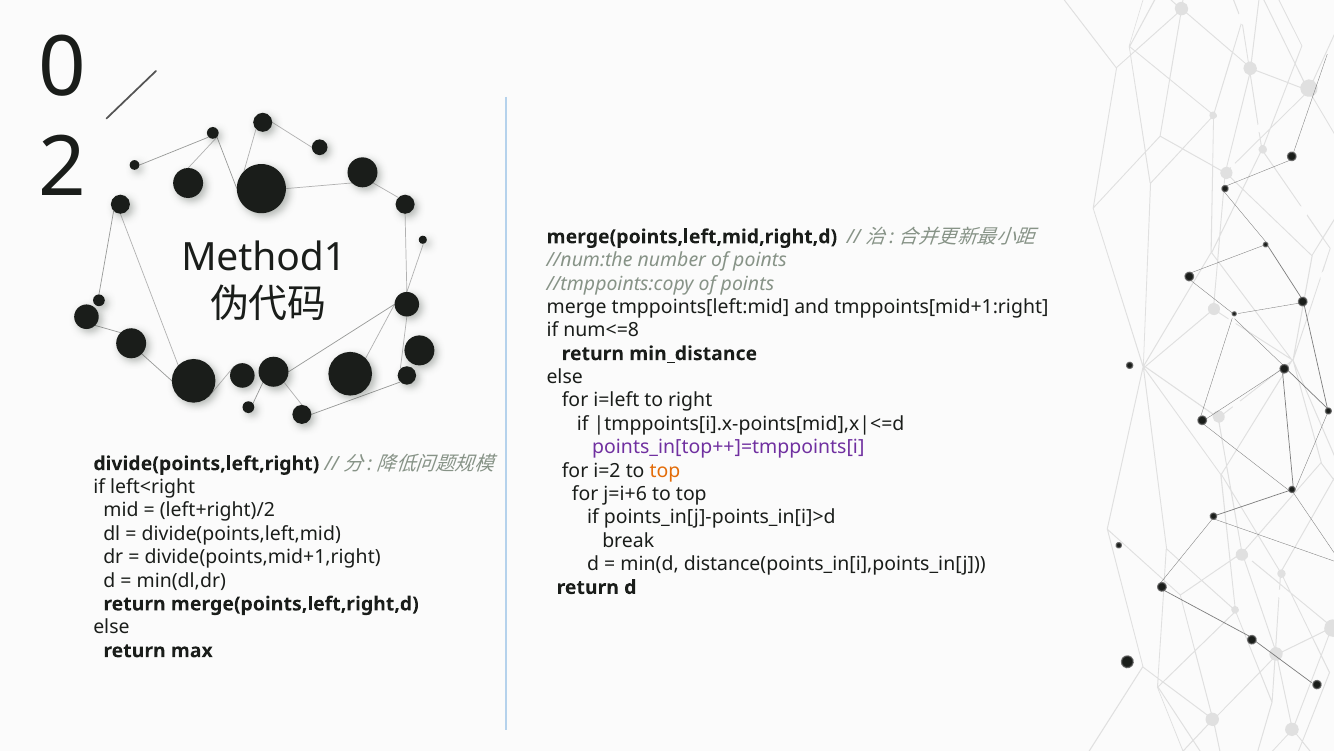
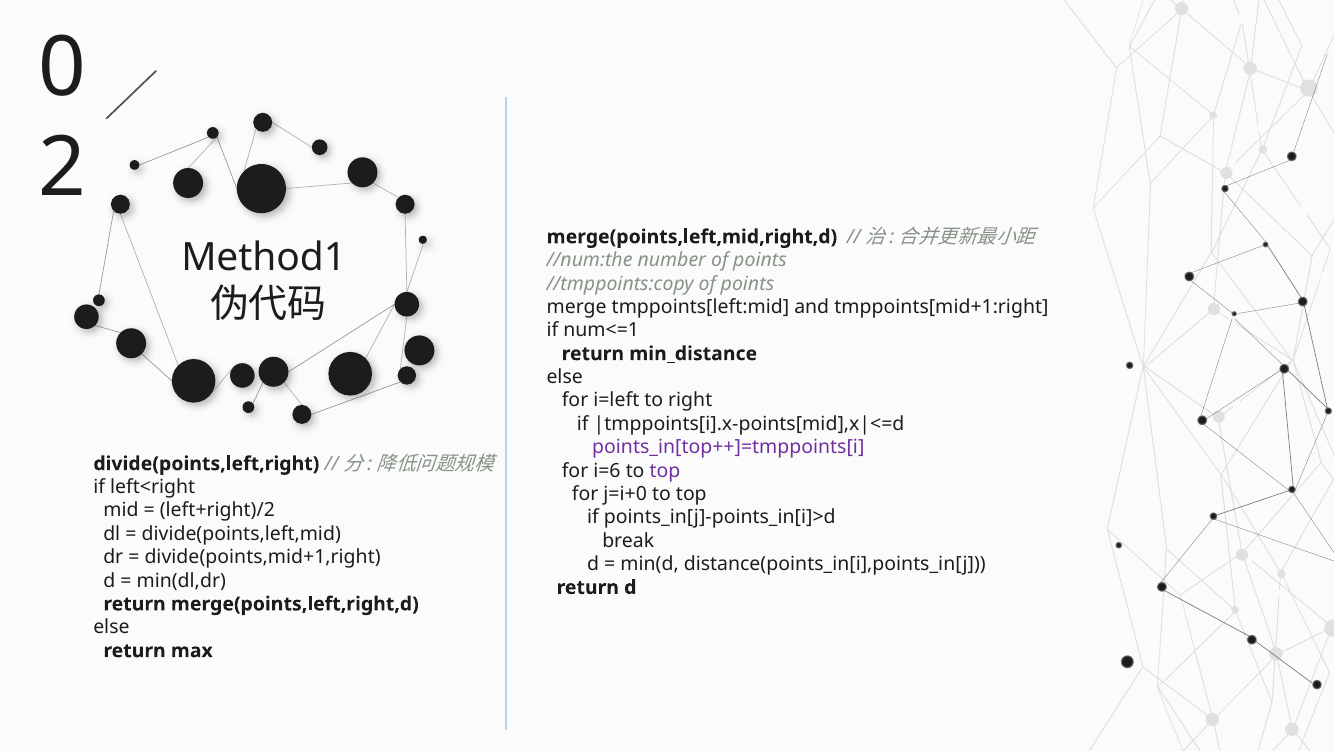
num<=8: num<=8 -> num<=1 (601, 330)
i=2: i=2 -> i=6 (607, 470)
top colour: orange -> purple (665, 470)
j=i+6: j=i+6 -> j=i+0 (625, 494)
